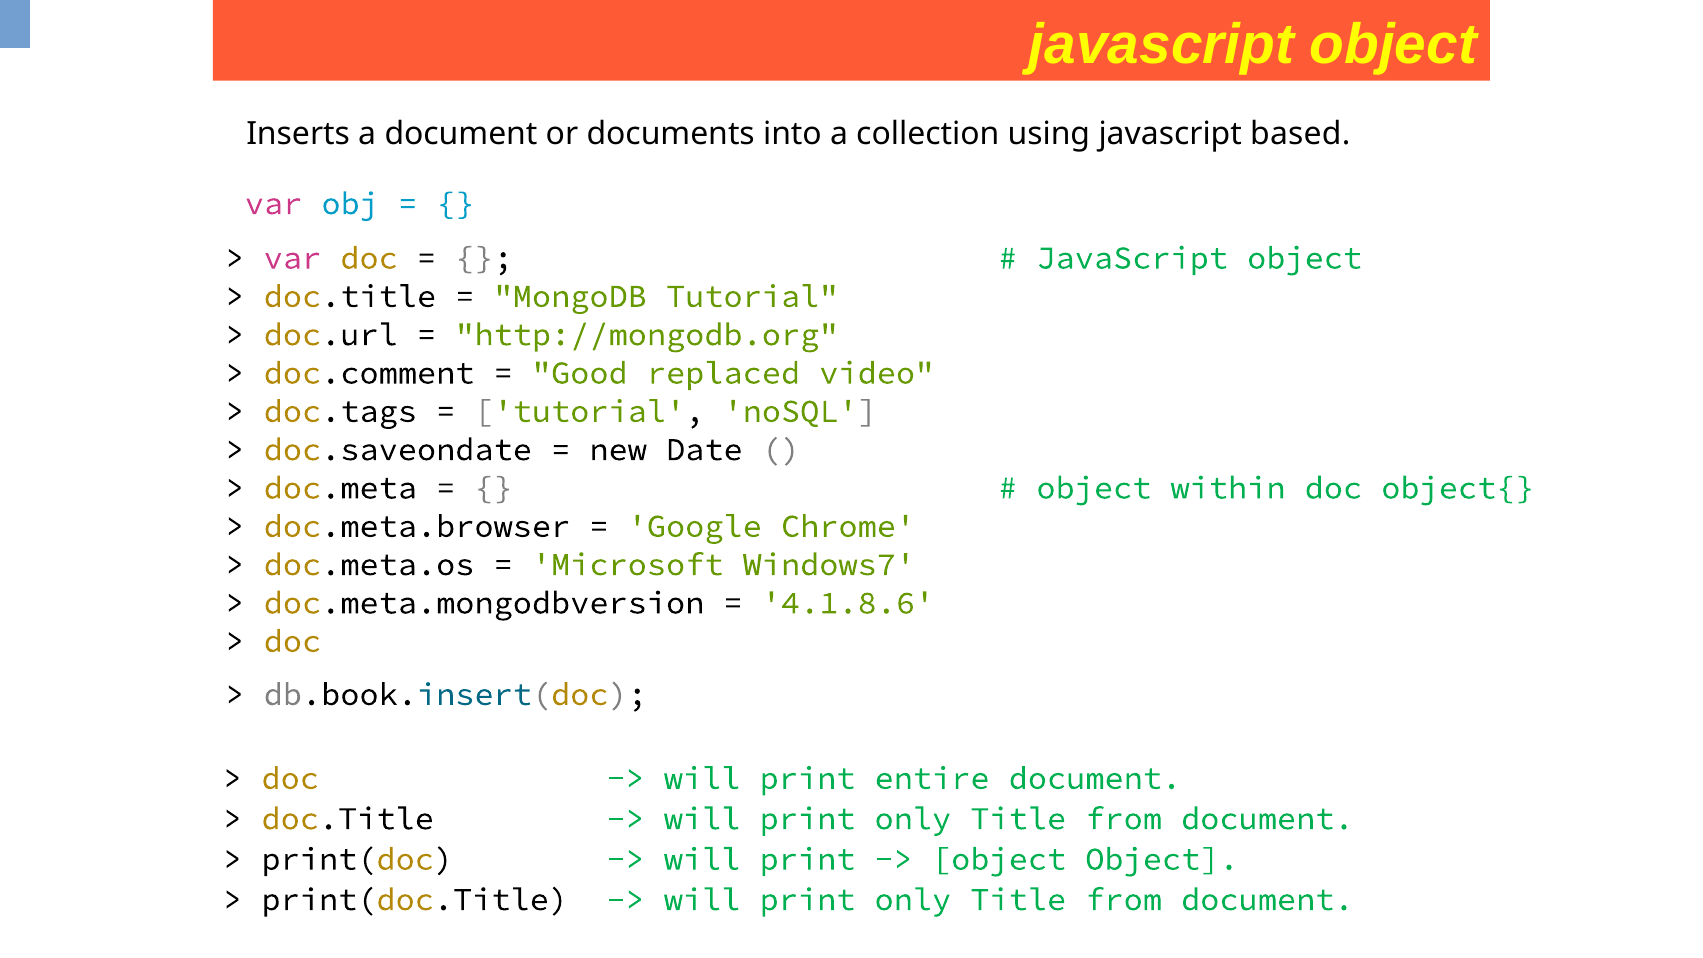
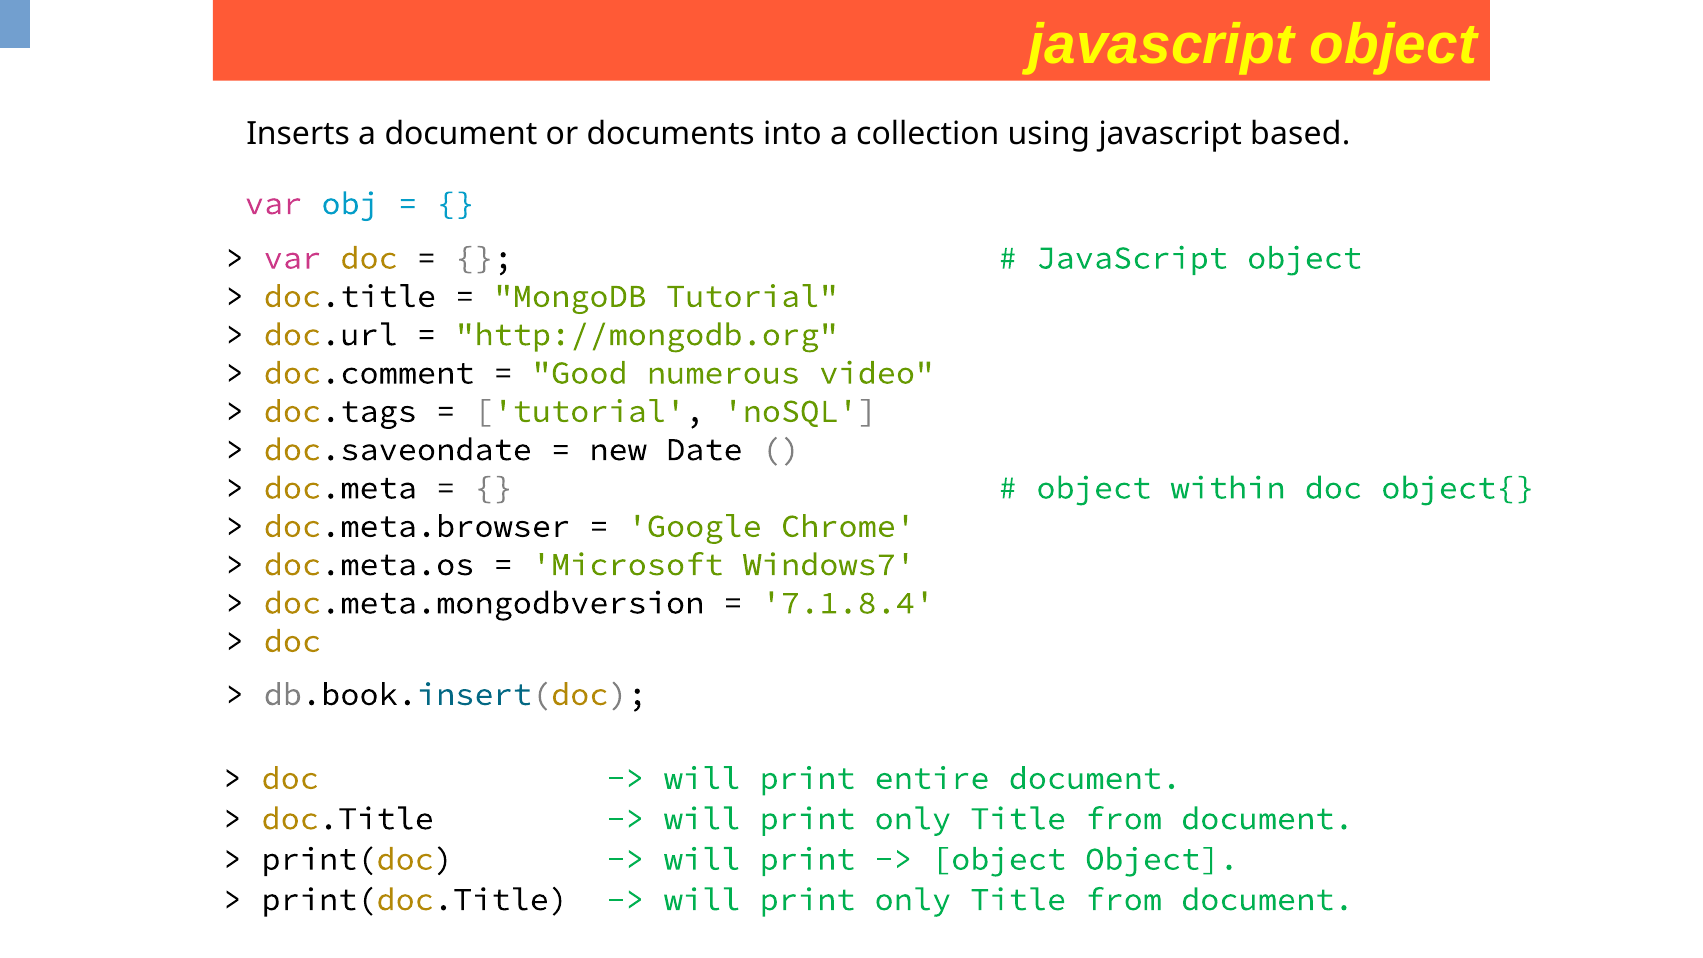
replaced: replaced -> numerous (724, 373)
4.1.8.6: 4.1.8.6 -> 7.1.8.4 (848, 603)
